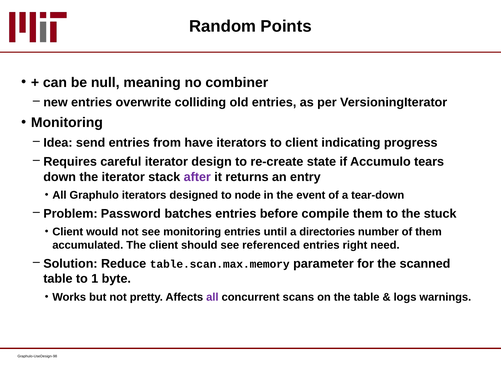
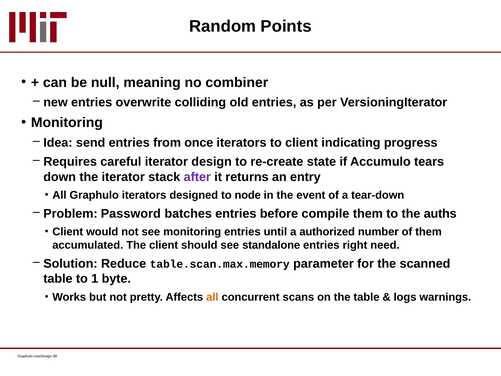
have: have -> once (199, 143)
stuck: stuck -> auths (440, 214)
directories: directories -> authorized (327, 232)
referenced: referenced -> standalone (271, 245)
all colour: purple -> orange (212, 297)
